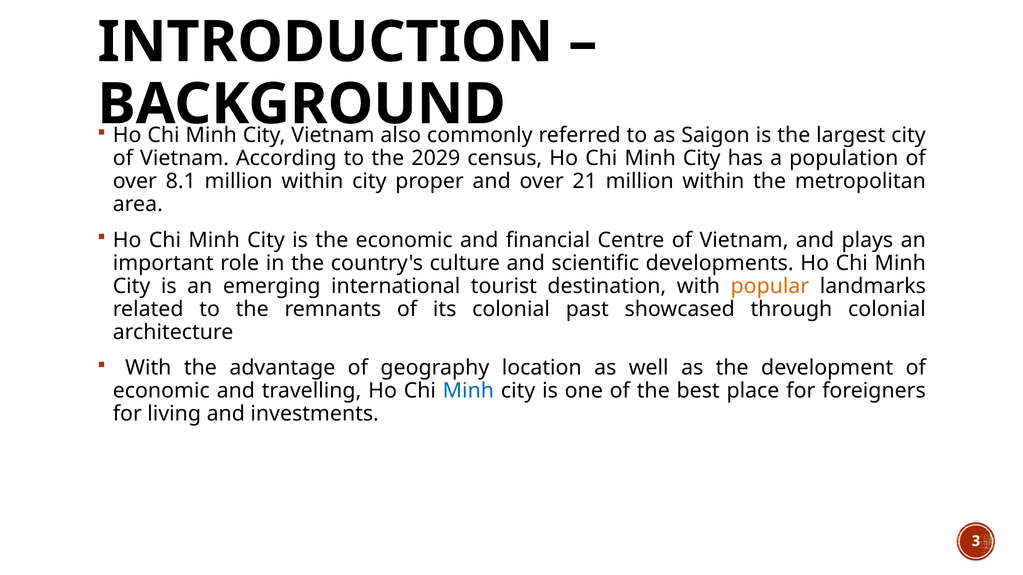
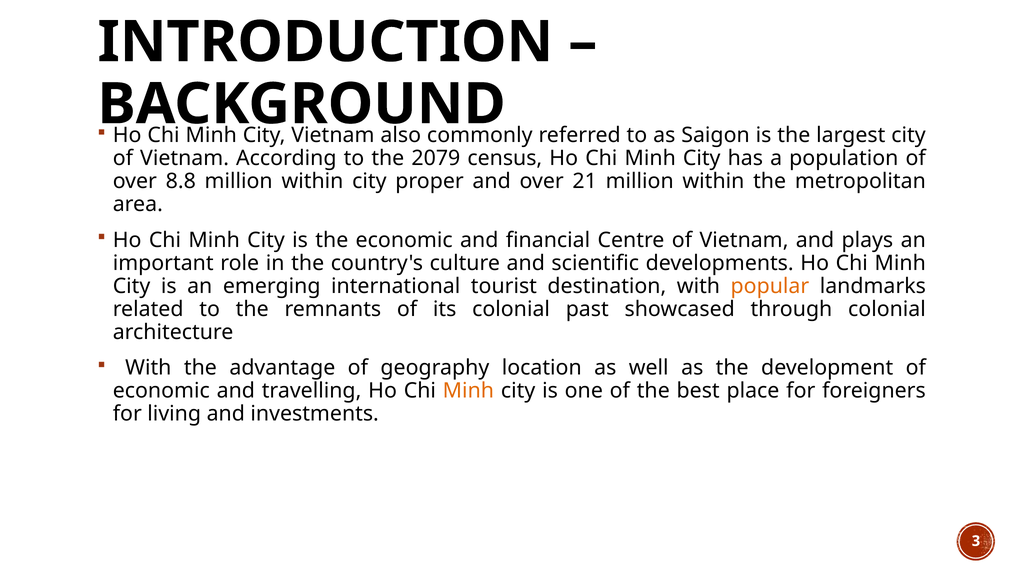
2029: 2029 -> 2079 (436, 159)
8.1: 8.1 -> 8.8 (181, 182)
Minh colour: blue -> orange (468, 391)
